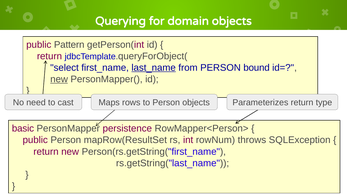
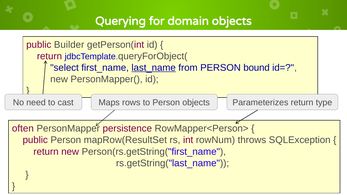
Pattern: Pattern -> Builder (69, 45)
new underline: present -> none (59, 79)
basic: basic -> often (23, 129)
